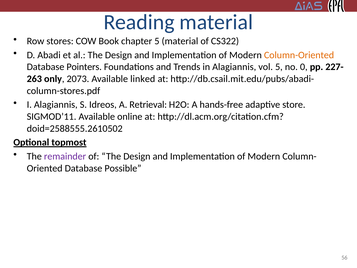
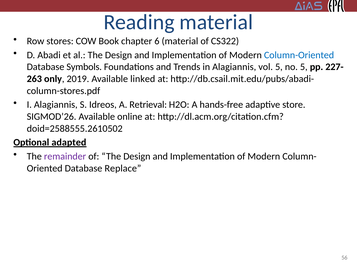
chapter 5: 5 -> 6 (157, 41)
Column-Oriented colour: orange -> blue (299, 55)
Pointers: Pointers -> Symbols (84, 67)
no 0: 0 -> 5 (304, 67)
2073: 2073 -> 2019 (78, 79)
SIGMOD’11: SIGMOD’11 -> SIGMOD’26 (52, 116)
topmost: topmost -> adapted (69, 142)
Possible: Possible -> Replace (123, 168)
